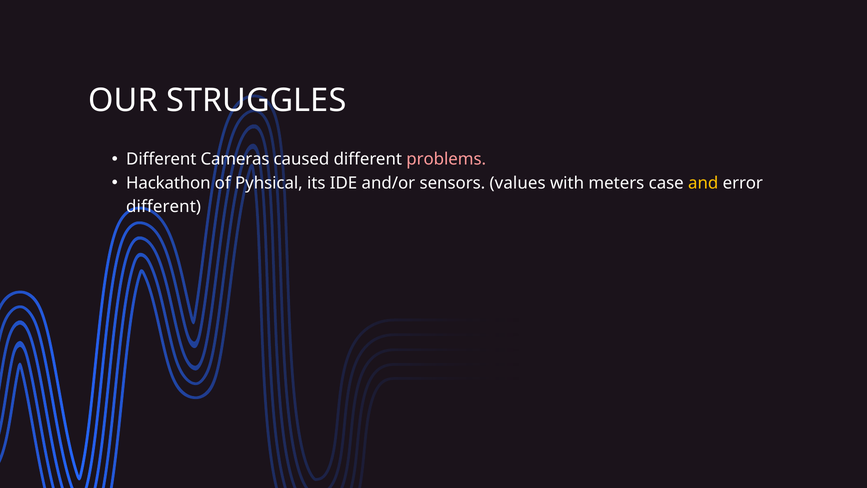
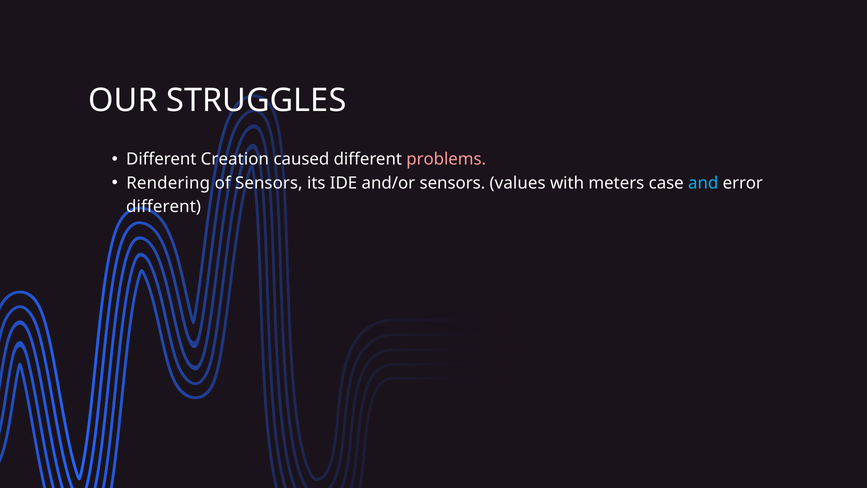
Cameras: Cameras -> Creation (235, 159)
Hackathon: Hackathon -> Rendering (168, 183)
of Pyhsical: Pyhsical -> Sensors (269, 183)
and colour: yellow -> light blue (703, 183)
